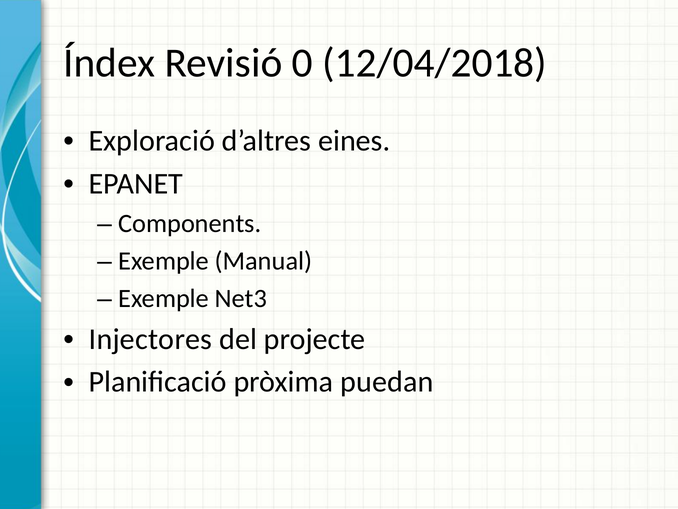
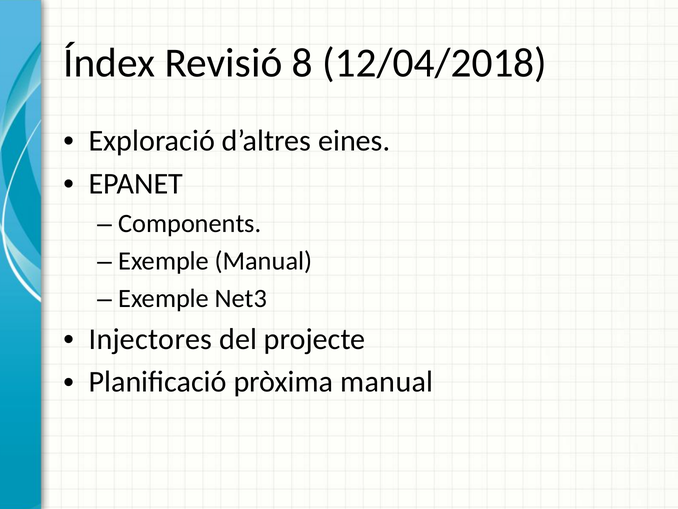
0: 0 -> 8 (302, 63)
pròxima puedan: puedan -> manual (387, 382)
